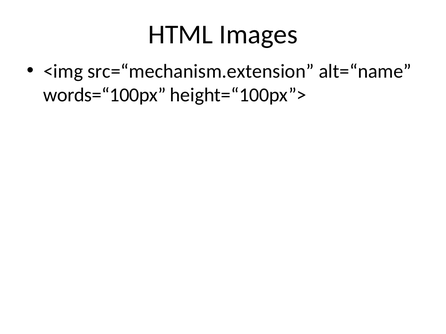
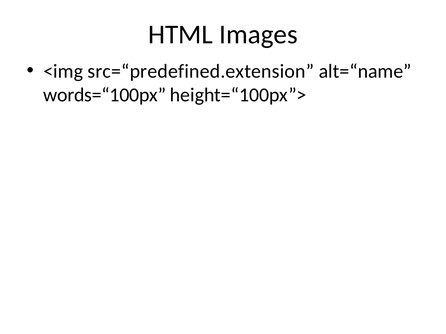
src=“mechanism.extension: src=“mechanism.extension -> src=“predefined.extension (201, 71)
